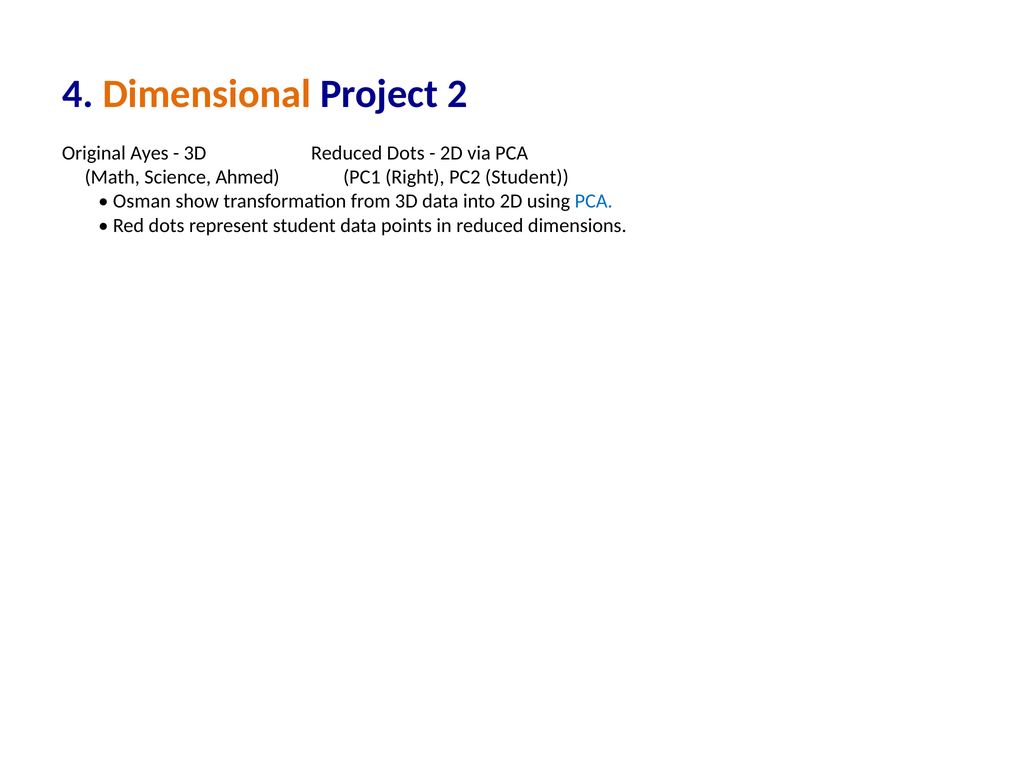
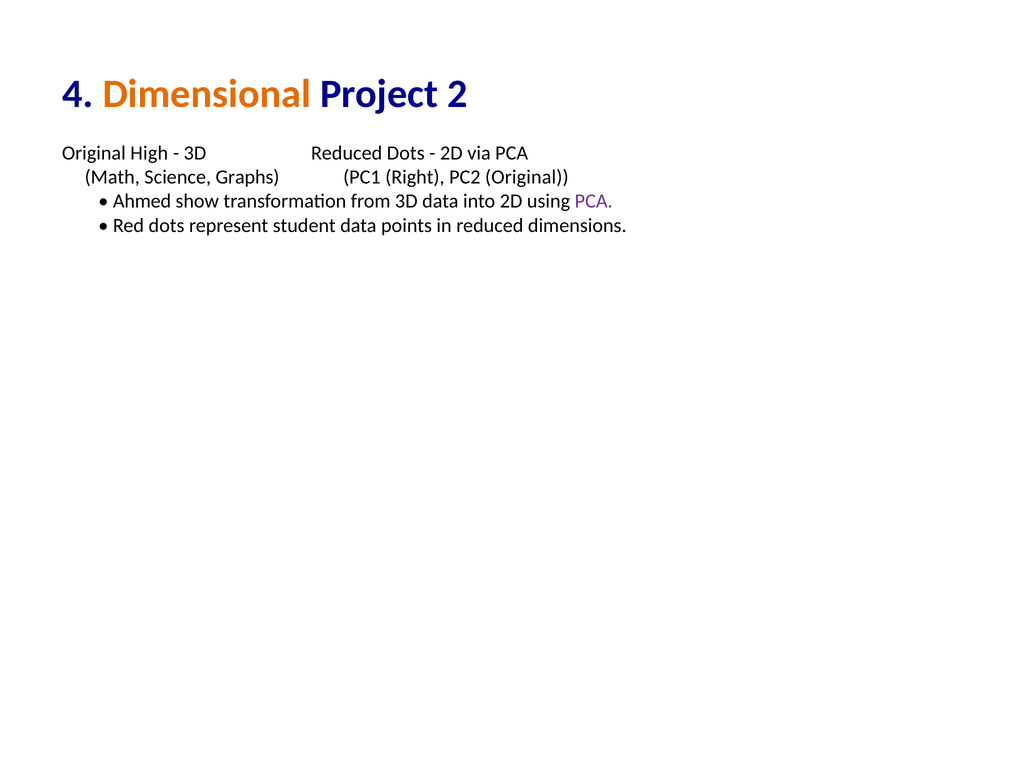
Ayes: Ayes -> High (149, 153)
Ahmed: Ahmed -> Graphs (247, 177)
PC2 Student: Student -> Original (527, 177)
Osman: Osman -> Ahmed (142, 201)
PCA colour: blue -> purple (594, 201)
